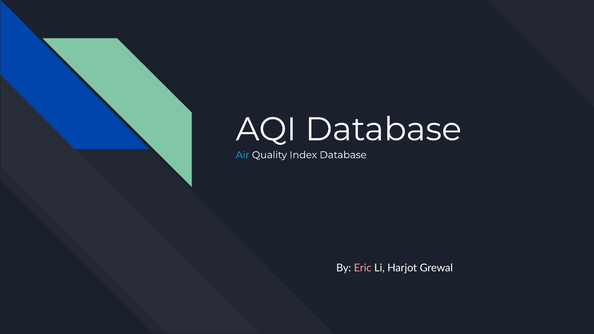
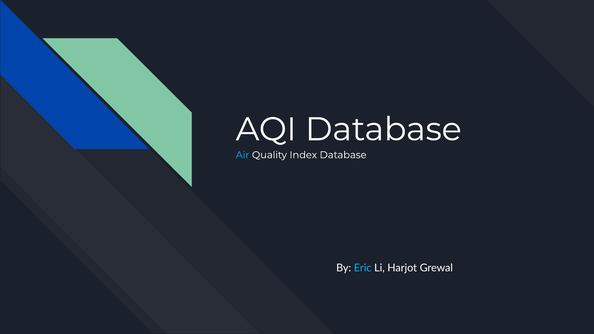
Eric colour: pink -> light blue (363, 268)
